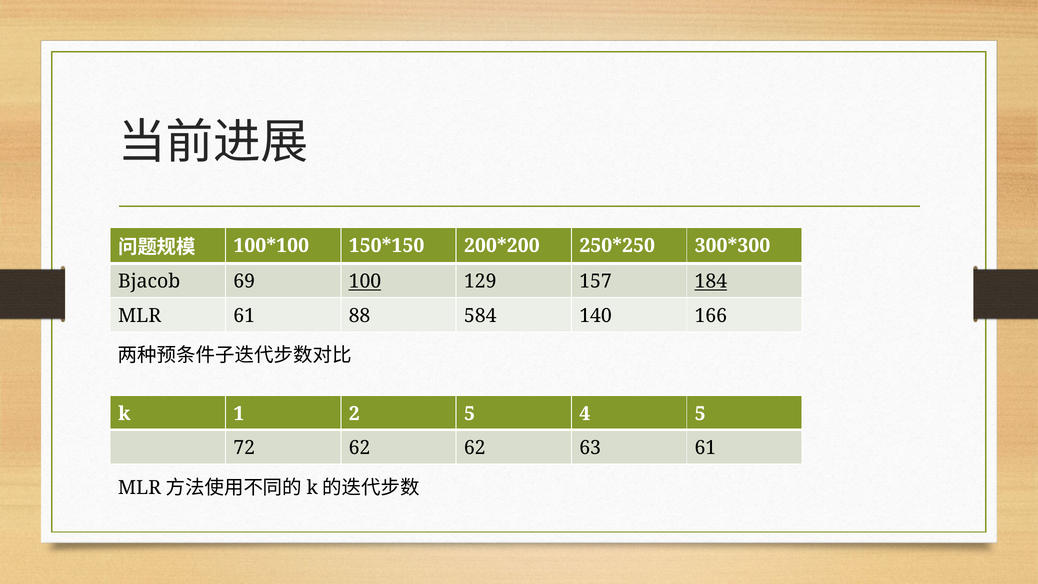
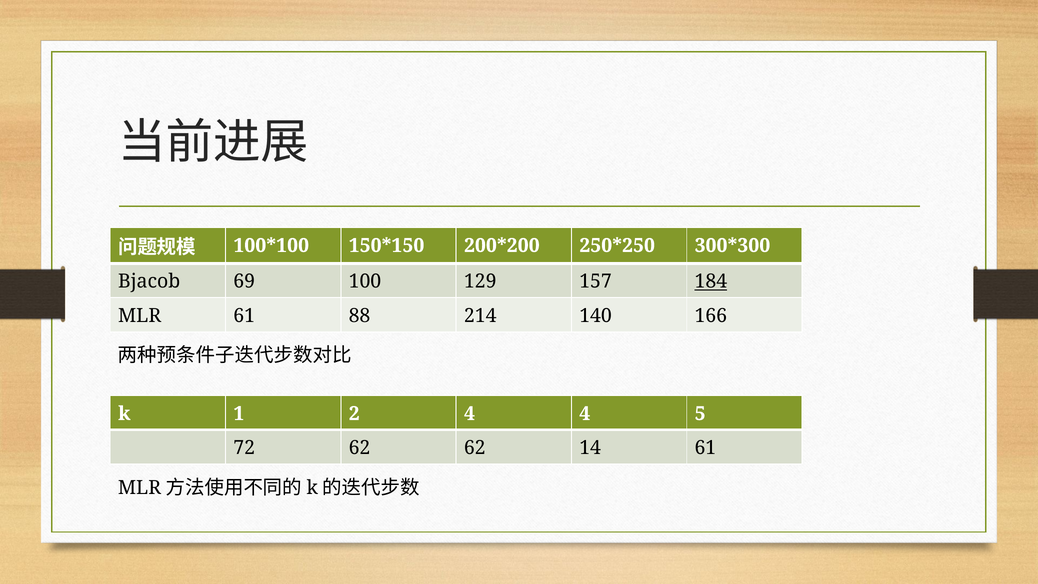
100 underline: present -> none (365, 281)
584: 584 -> 214 (480, 316)
2 5: 5 -> 4 (469, 414)
63: 63 -> 14 (590, 448)
